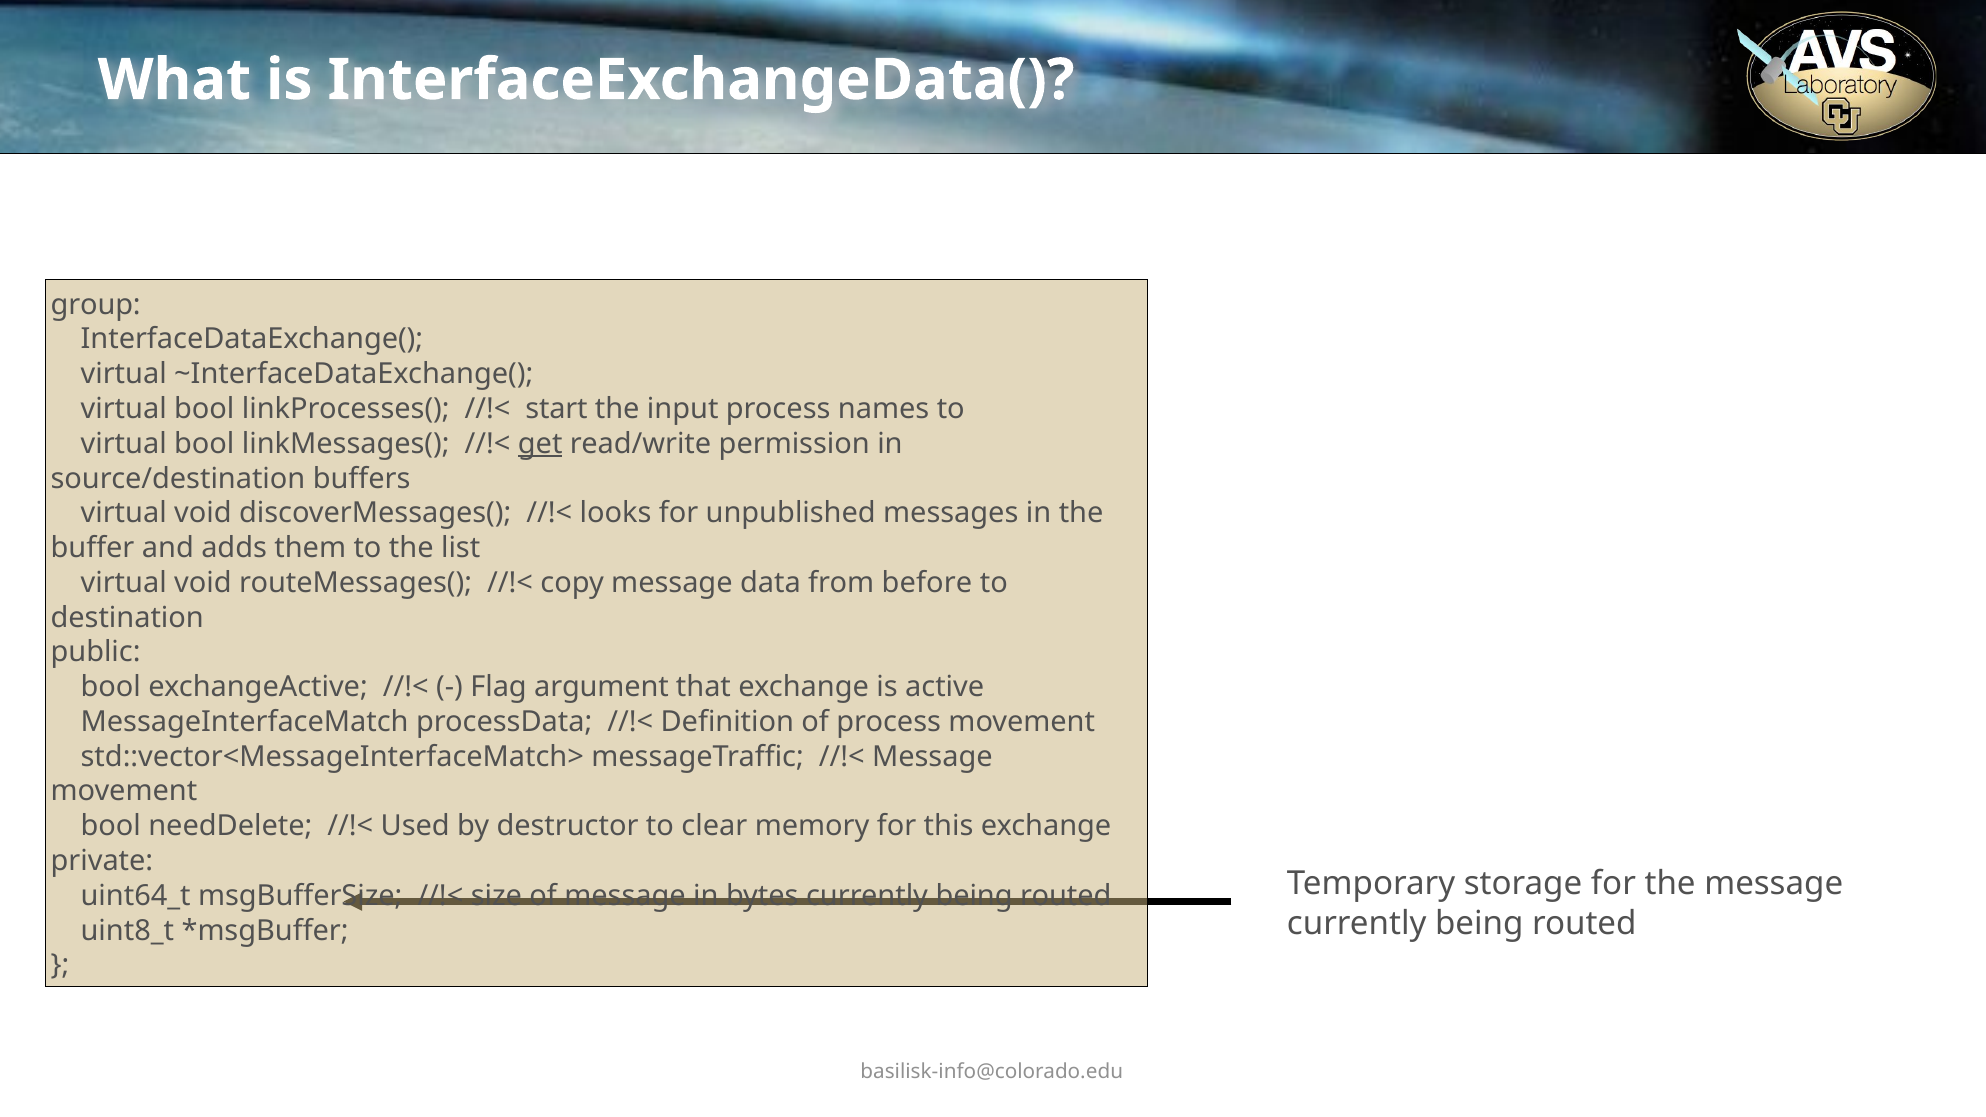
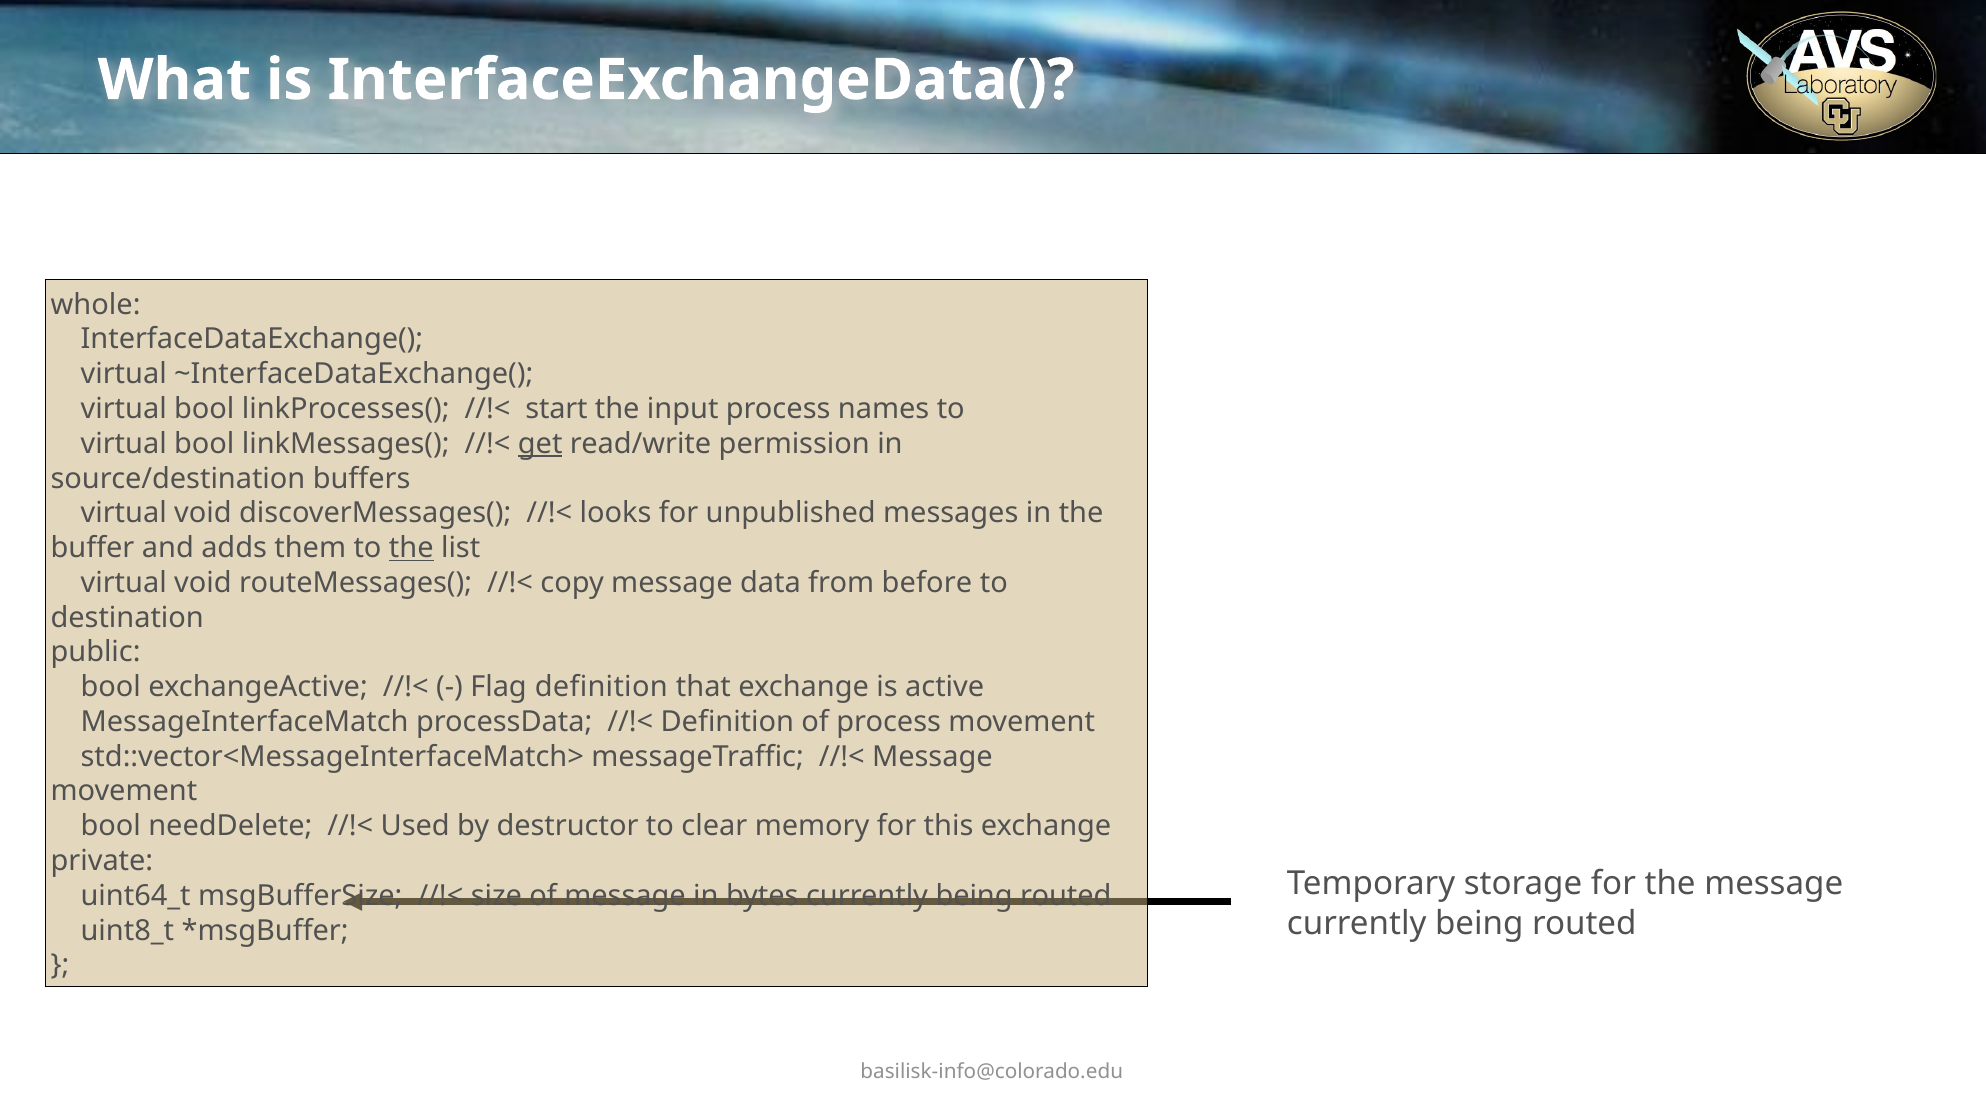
group: group -> whole (96, 305)
the underline: none -> present (411, 548)
Flag argument: argument -> definition (601, 687)
